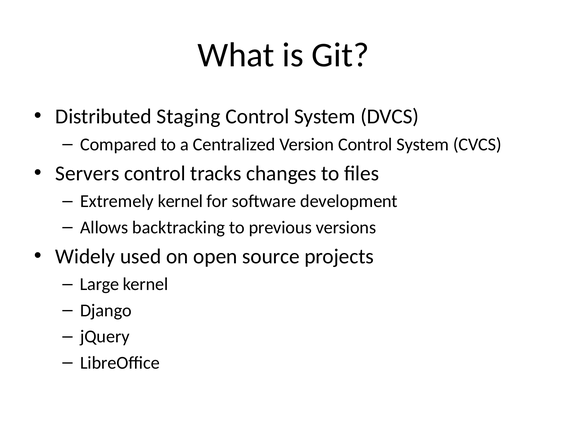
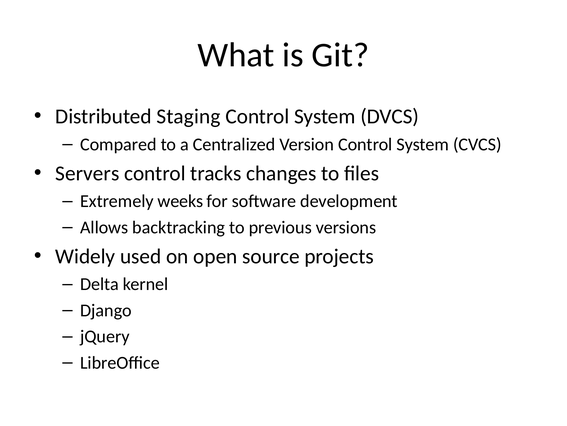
Extremely kernel: kernel -> weeks (180, 201)
Large: Large -> Delta (99, 284)
